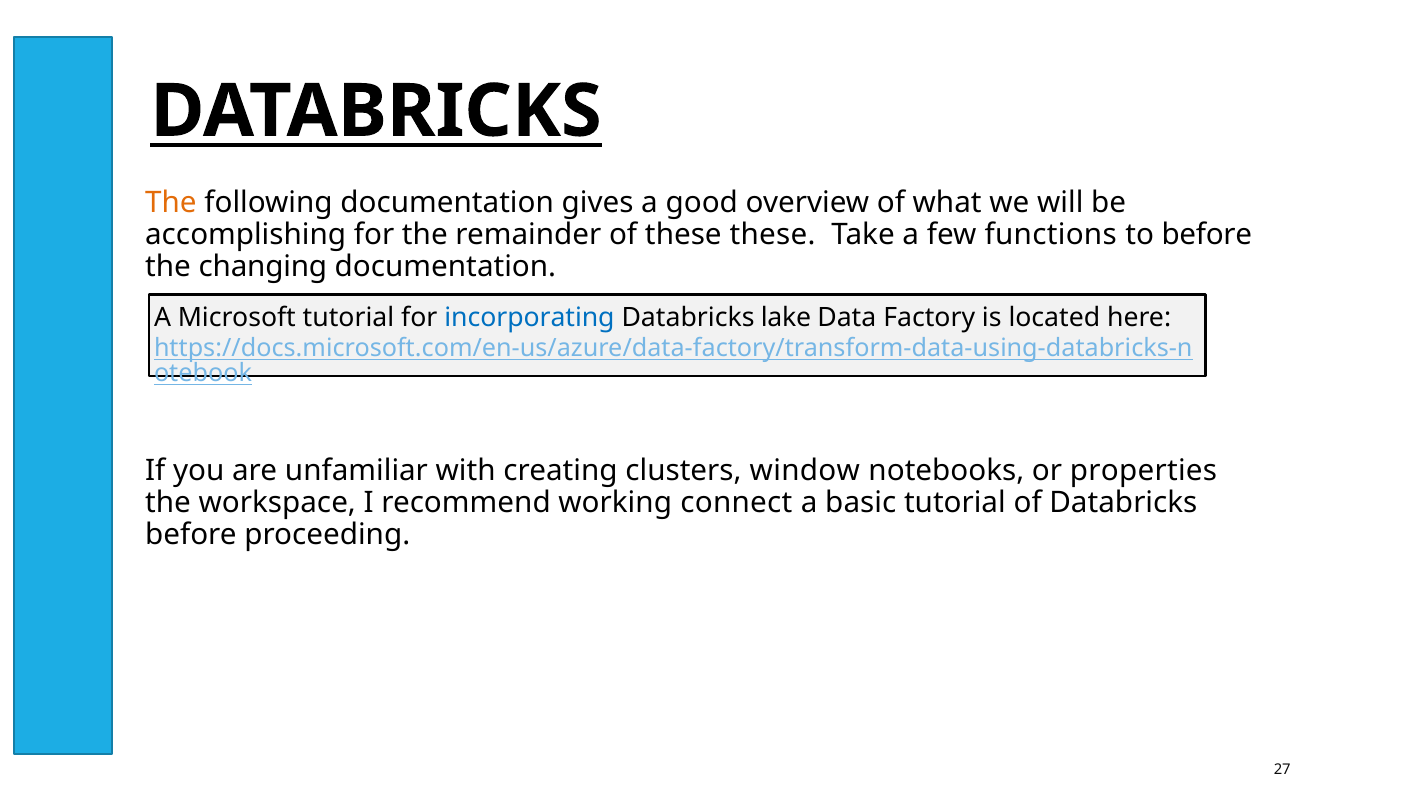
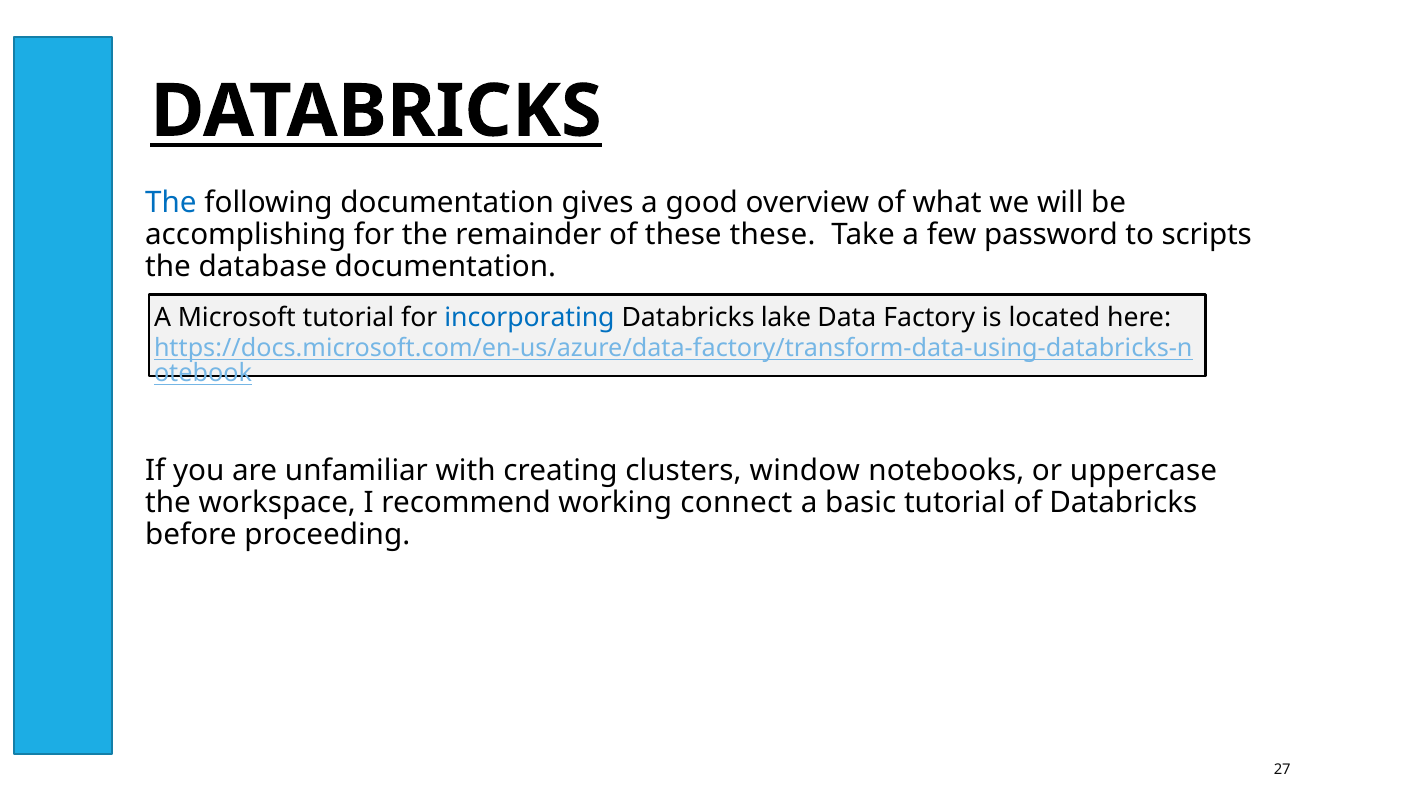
The colour: orange -> blue (171, 203)
functions: functions -> password (1051, 235)
to before: before -> scripts (1207, 235)
changing: changing -> database (263, 266)
properties: properties -> uppercase (1144, 471)
